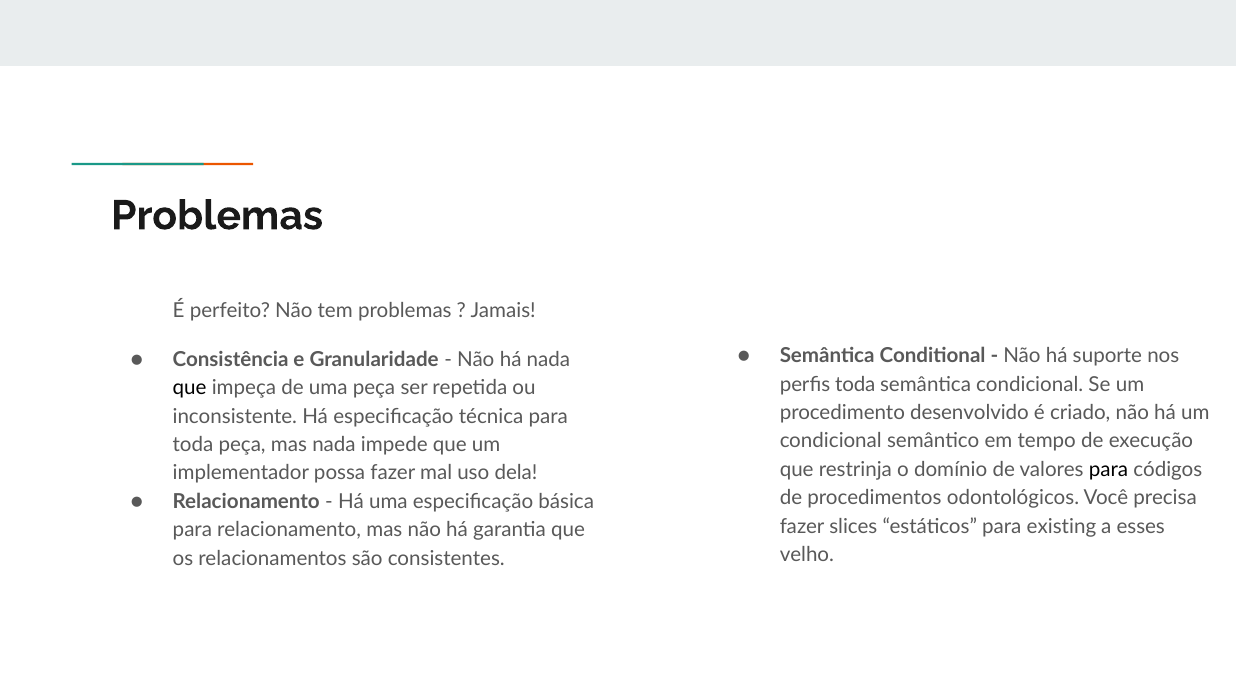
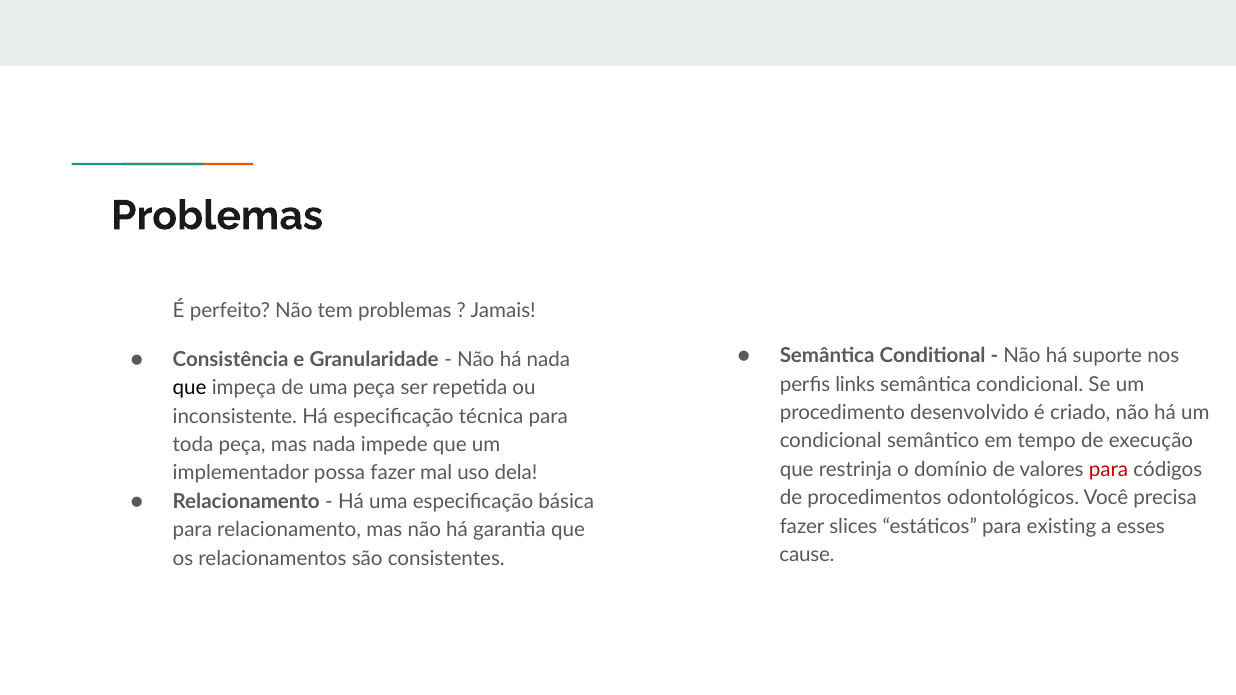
perfis toda: toda -> links (855, 384)
para colour: black -> red (1109, 470)
velho: velho -> cause (807, 555)
